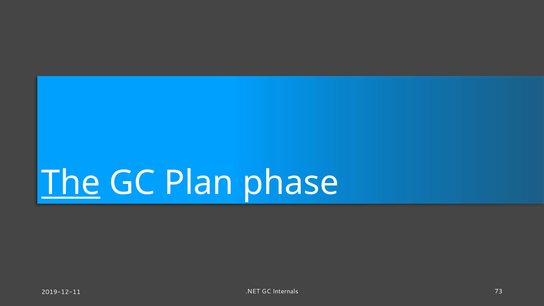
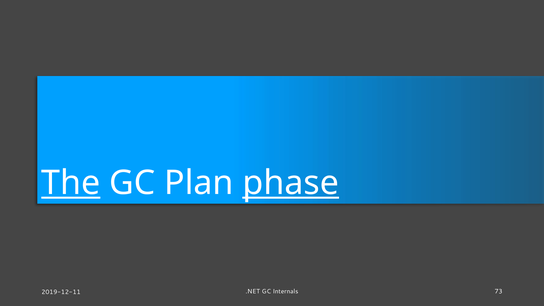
phase underline: none -> present (291, 183)
